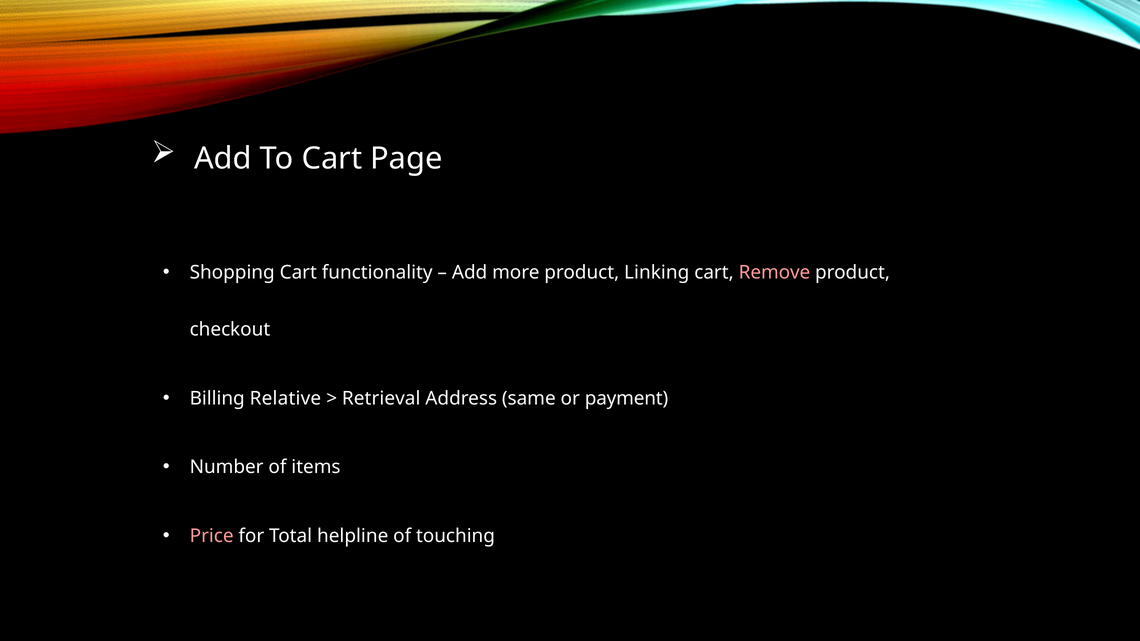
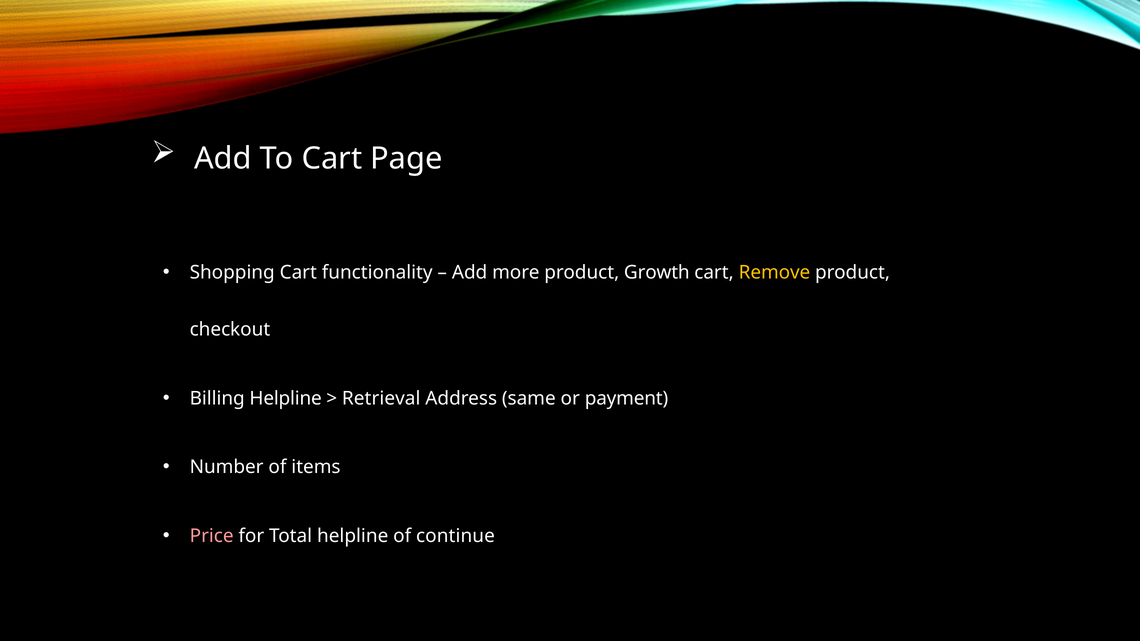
Linking: Linking -> Growth (657, 273)
Remove colour: pink -> yellow (775, 273)
Billing Relative: Relative -> Helpline (286, 399)
touching: touching -> continue (455, 536)
